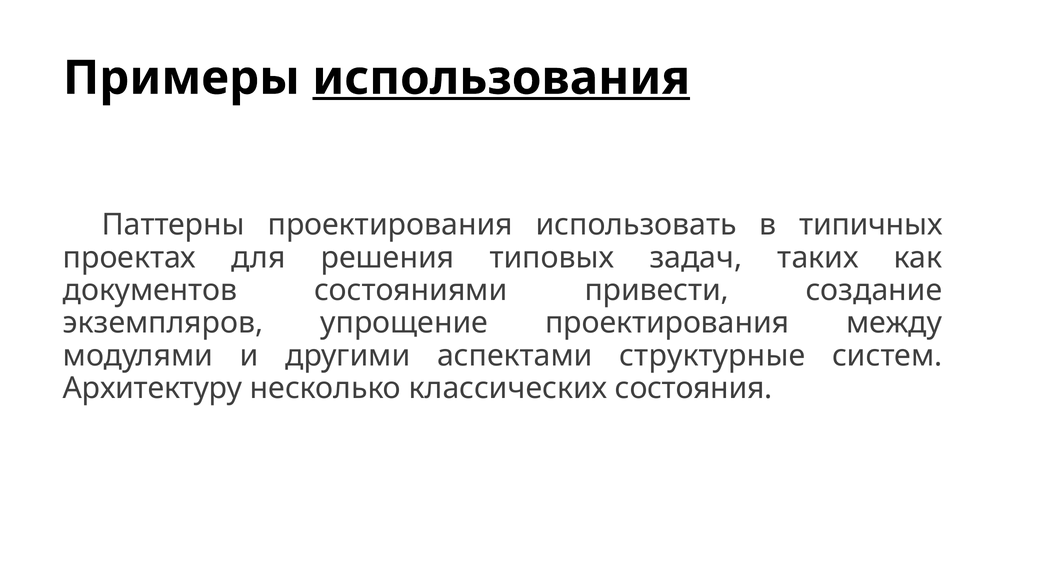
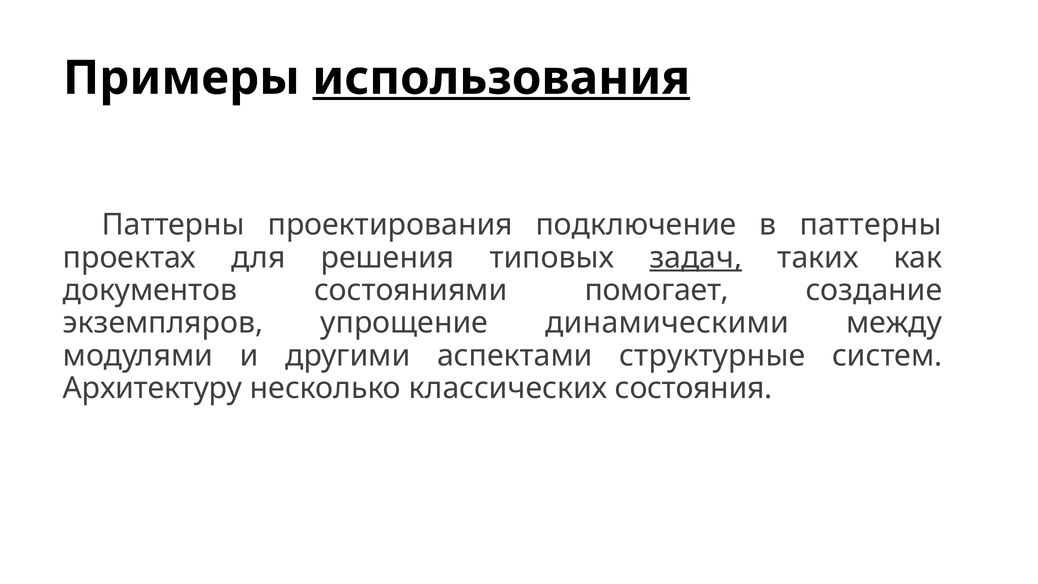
использовать: использовать -> подключение (636, 225)
в типичных: типичных -> паттерны (871, 225)
задач underline: none -> present (696, 257)
привести: привести -> помогает (657, 290)
упрощение проектирования: проектирования -> динамическими (667, 323)
